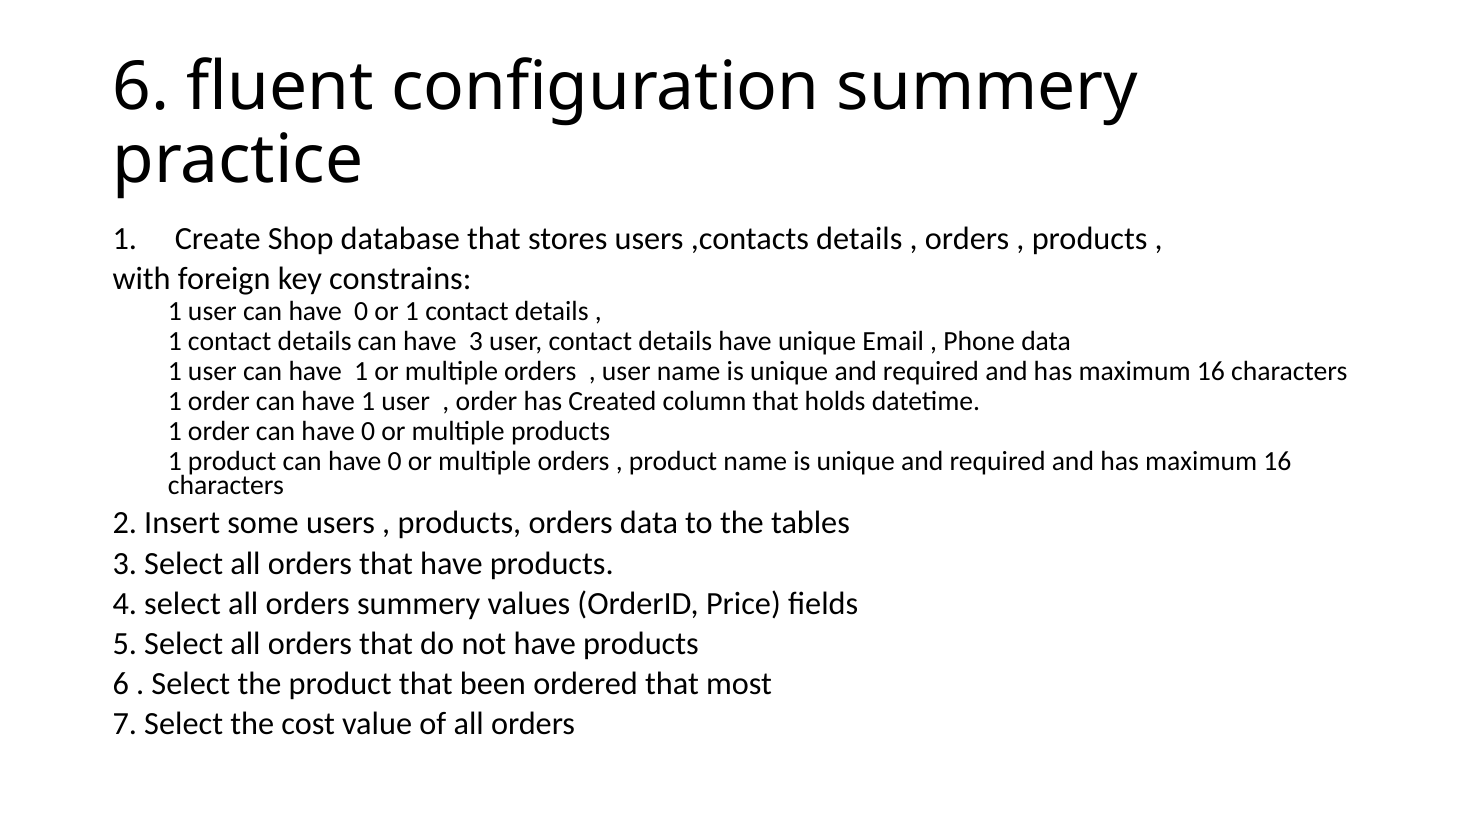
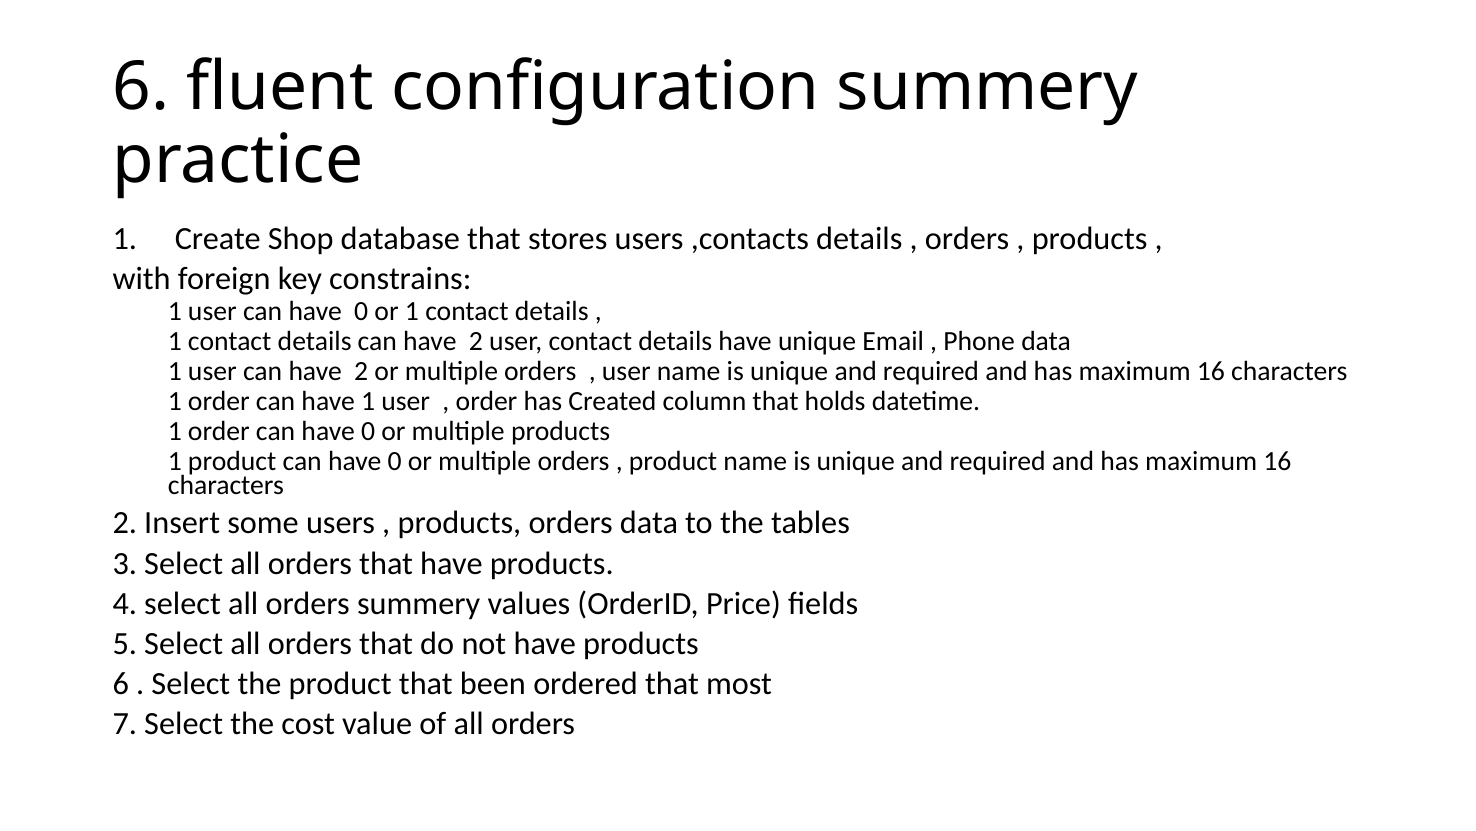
details can have 3: 3 -> 2 (476, 341)
user can have 1: 1 -> 2 (361, 371)
